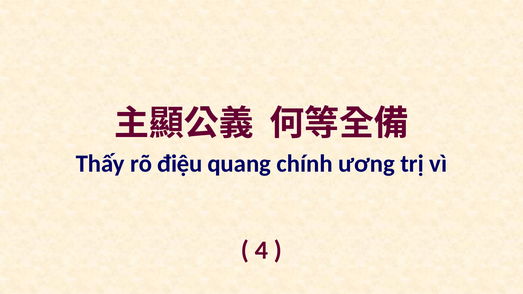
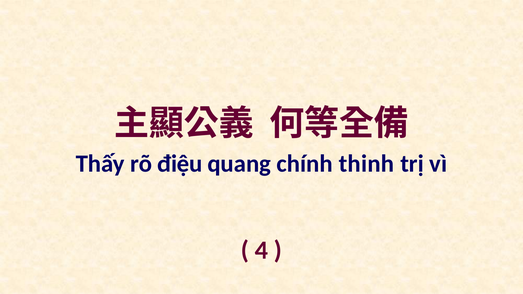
ương: ương -> thinh (366, 164)
